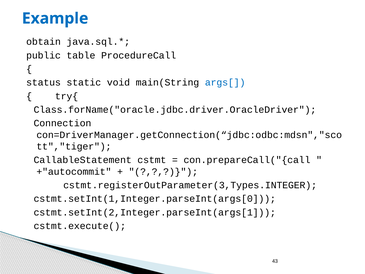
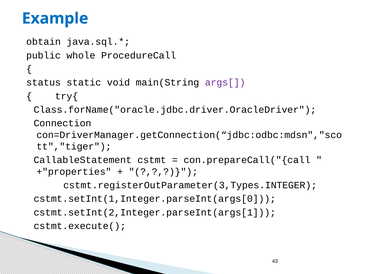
table: table -> whole (81, 55)
args[ colour: blue -> purple (225, 82)
+"autocommit: +"autocommit -> +"properties (74, 171)
